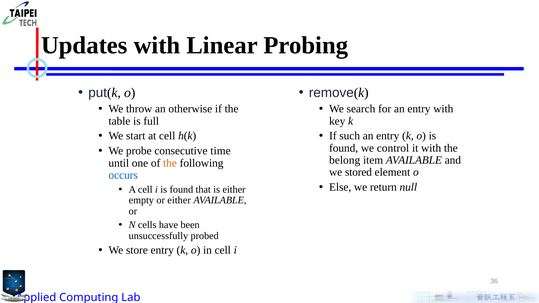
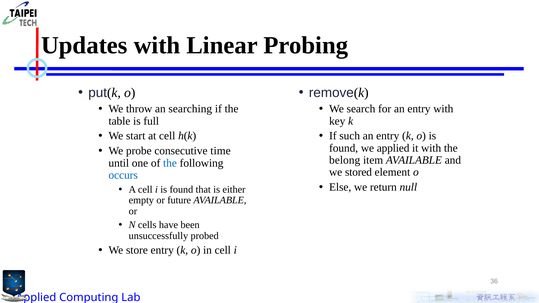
otherwise: otherwise -> searching (190, 109)
we control: control -> applied (393, 148)
the colour: orange -> blue (170, 163)
or either: either -> future (179, 200)
